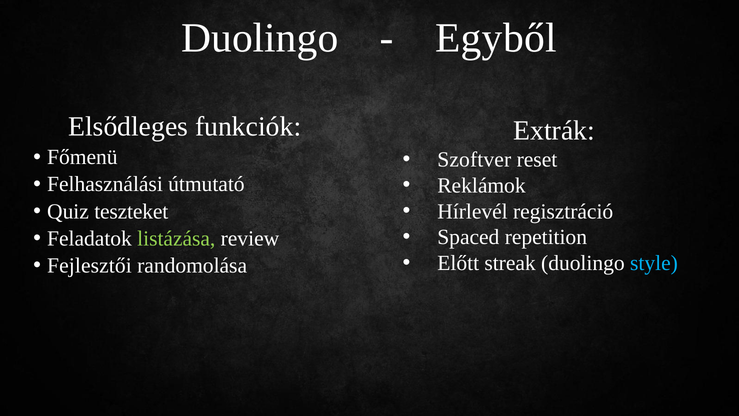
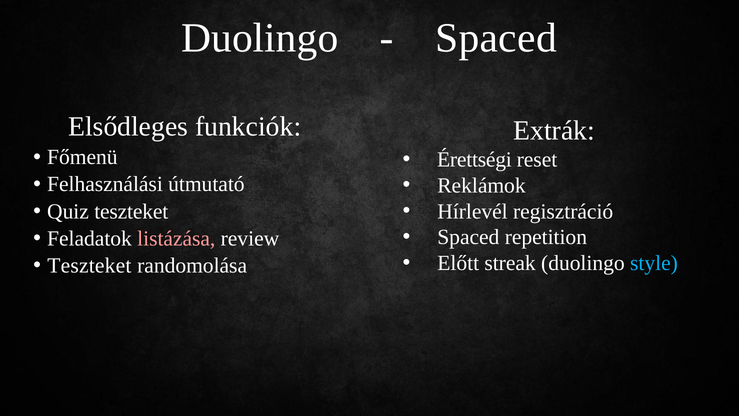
Egyből: Egyből -> Spaced (496, 38)
Szoftver: Szoftver -> Érettségi (474, 160)
listázása colour: light green -> pink (176, 238)
Fejlesztői: Fejlesztői -> Teszteket (89, 265)
